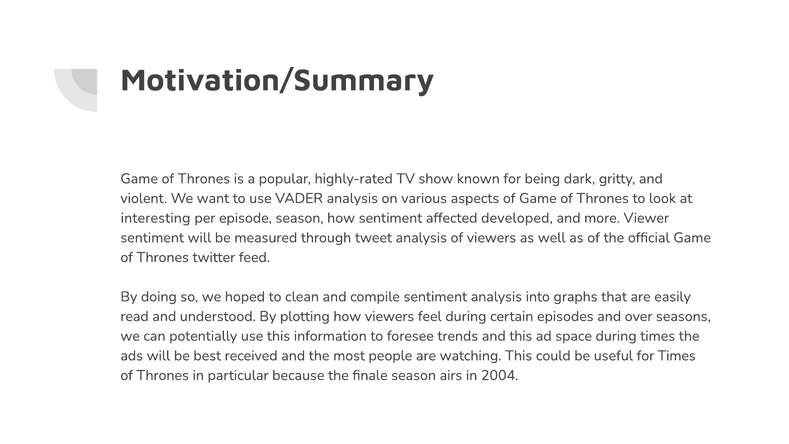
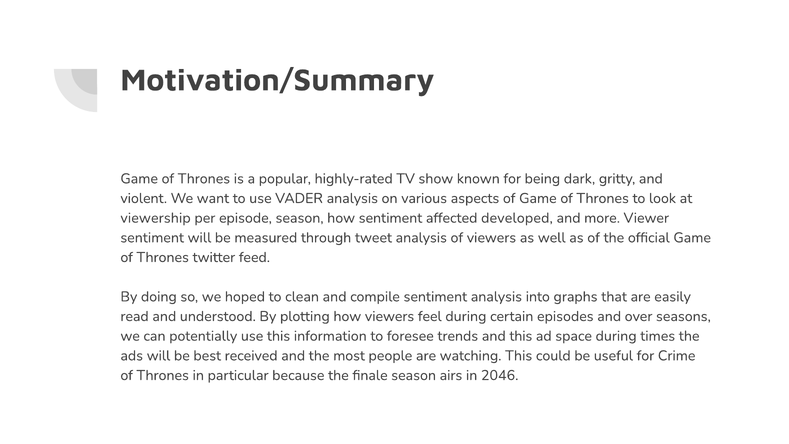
interesting: interesting -> viewership (156, 218)
for Times: Times -> Crime (677, 356)
2004: 2004 -> 2046 (500, 375)
